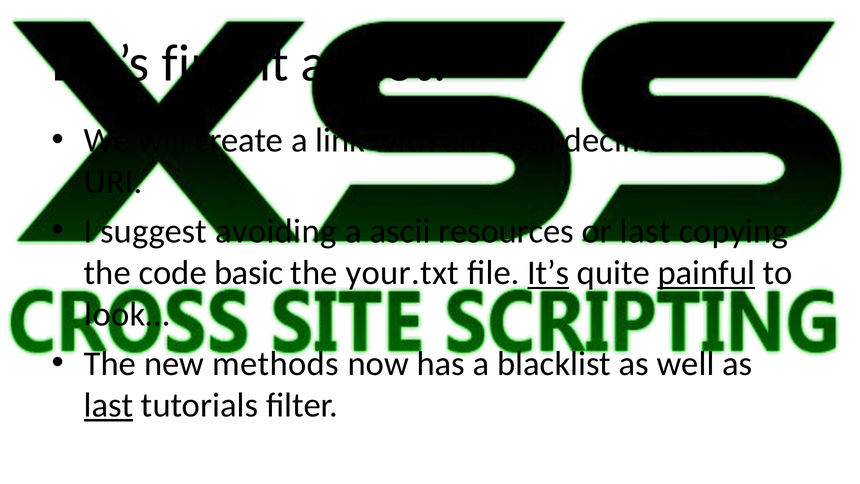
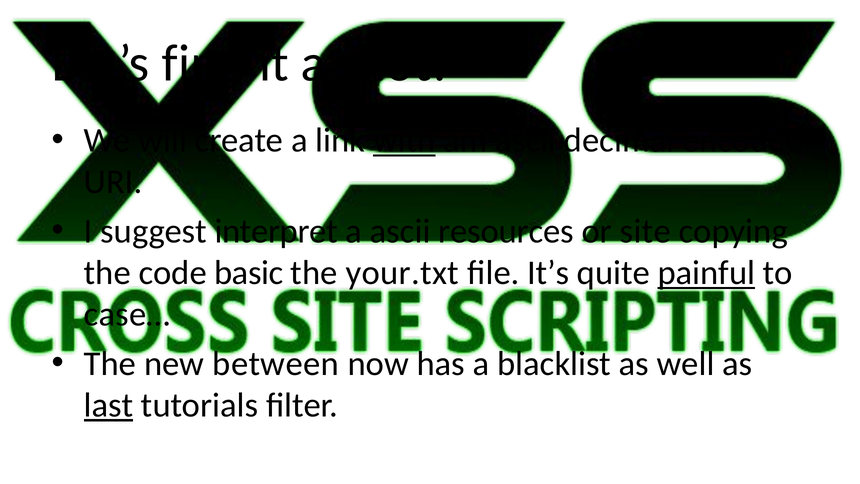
with underline: none -> present (404, 140)
avoiding: avoiding -> interpret (276, 231)
or last: last -> site (645, 231)
It’s underline: present -> none (548, 273)
look…: look… -> case… (127, 314)
methods: methods -> between (276, 364)
